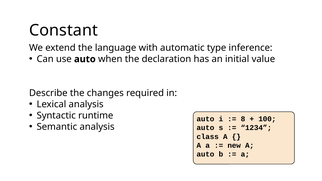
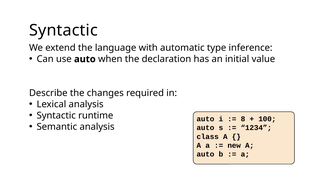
Constant: Constant -> Syntactic (63, 30)
